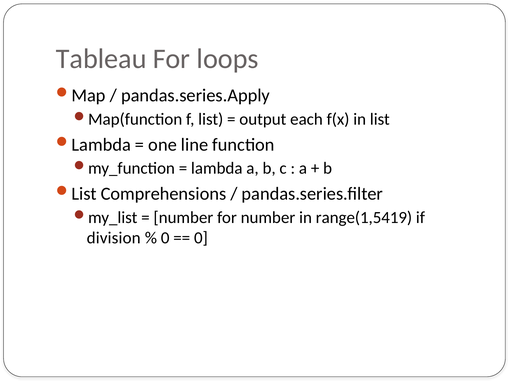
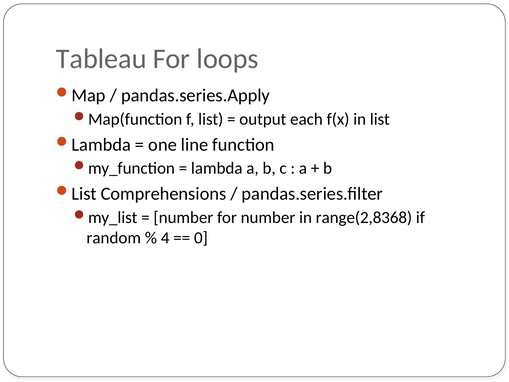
range(1,5419: range(1,5419 -> range(2,8368 (364, 217)
division: division -> random (114, 238)
0: 0 -> 4 (165, 238)
